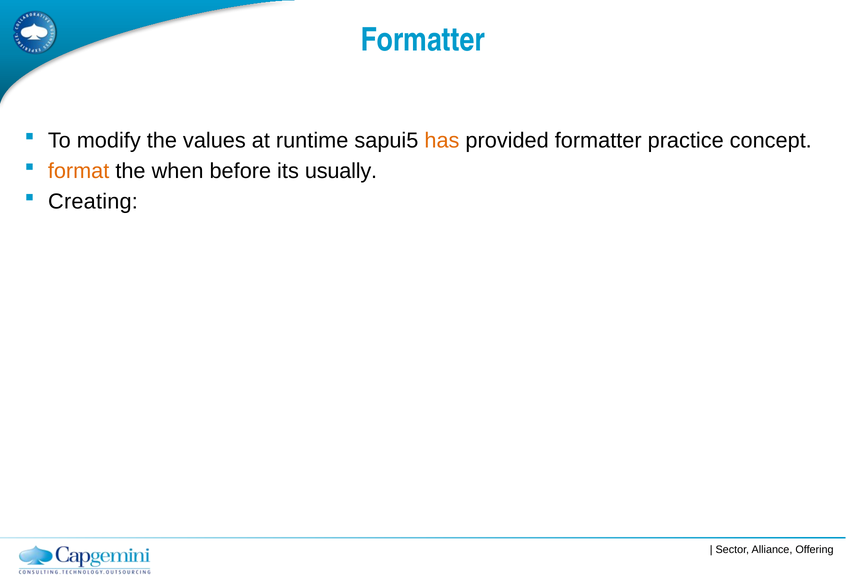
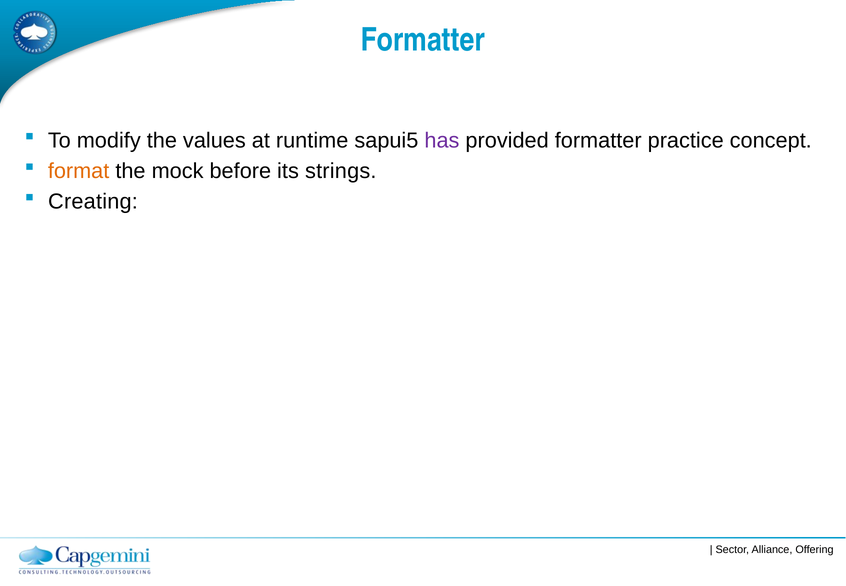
has colour: orange -> purple (442, 141)
when: when -> mock (178, 171)
usually: usually -> strings (341, 171)
